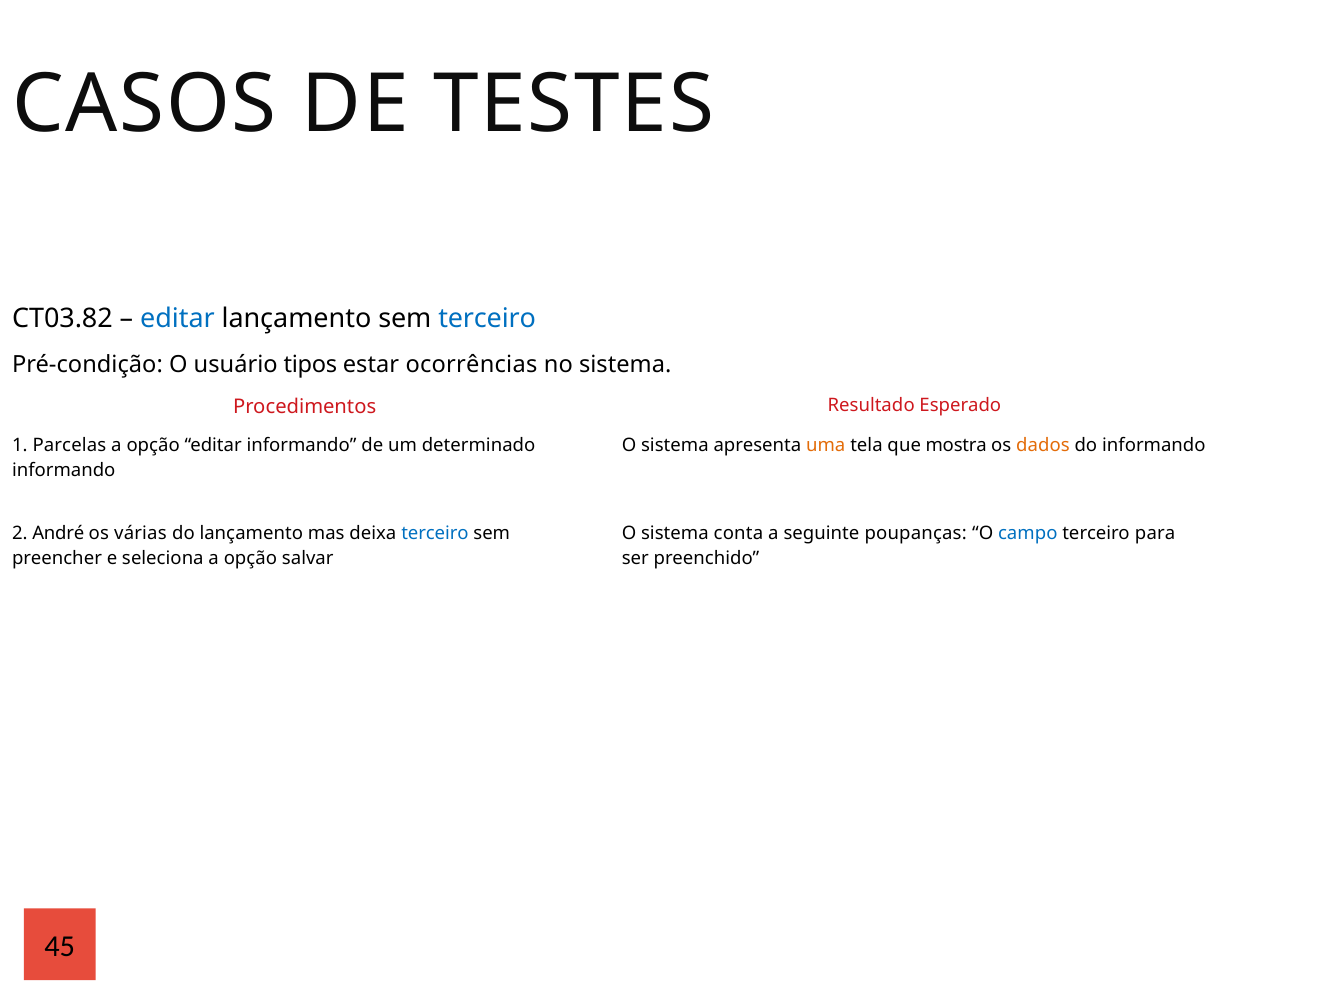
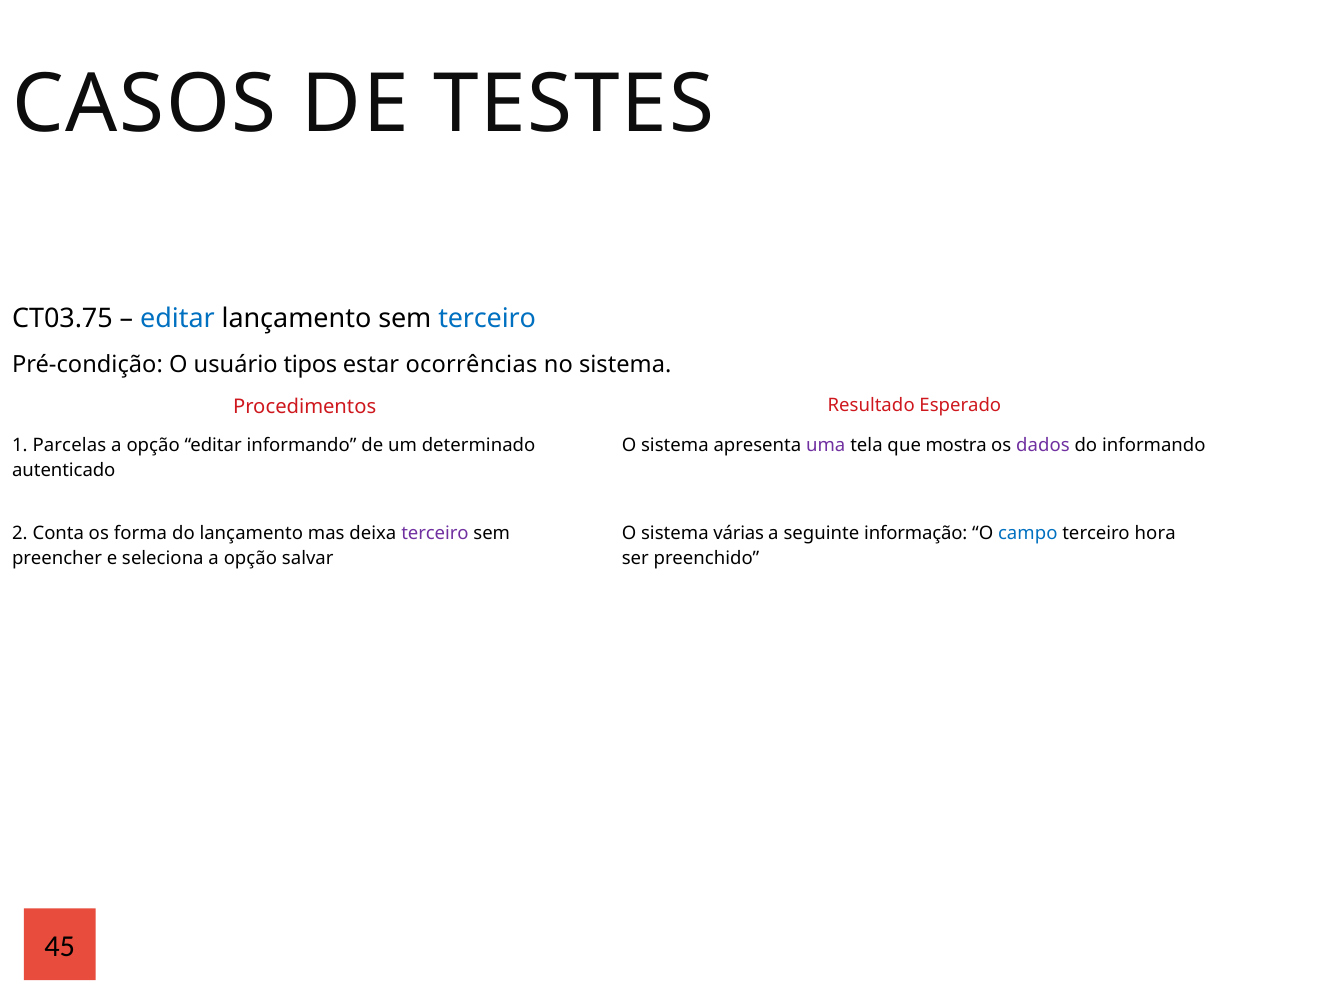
CT03.82: CT03.82 -> CT03.75 (62, 318)
uma colour: orange -> purple (826, 445)
dados colour: orange -> purple (1043, 445)
informando: informando -> autenticado (64, 470)
André: André -> Conta (58, 533)
várias: várias -> forma (140, 533)
terceiro colour: blue -> purple (435, 533)
conta: conta -> várias (739, 533)
poupanças: poupanças -> informação (916, 533)
para: para -> hora (1155, 533)
